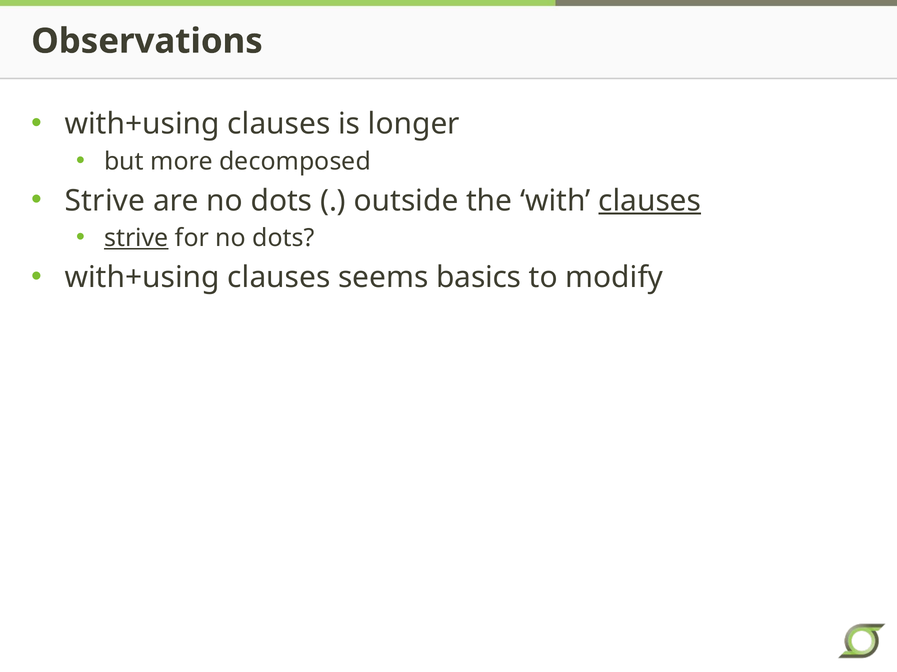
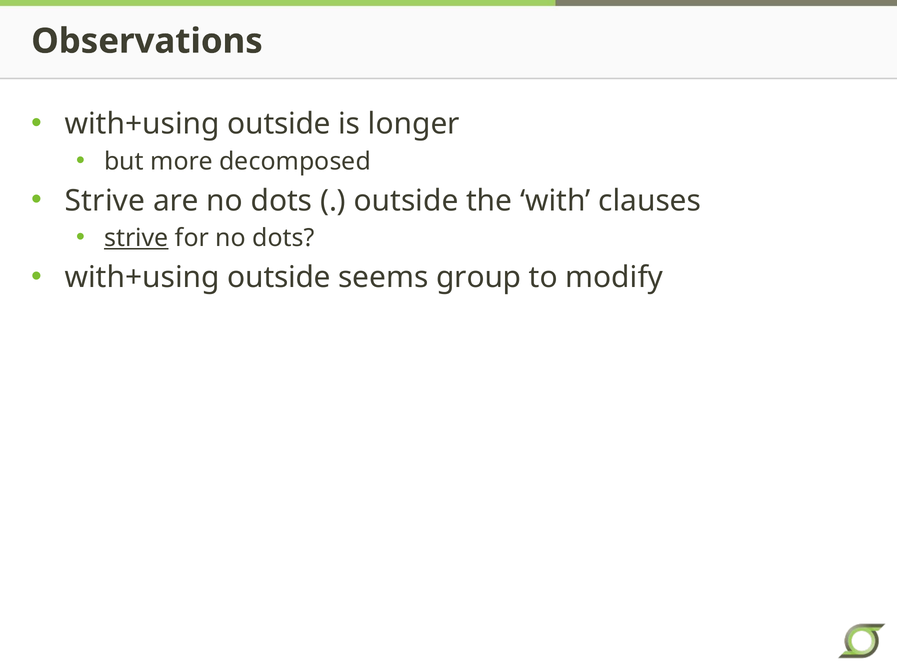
clauses: clauses -> outside (279, 124)
clauses underline: present -> none (650, 201)
clauses: clauses -> outside (279, 278)
basics: basics -> group (479, 278)
